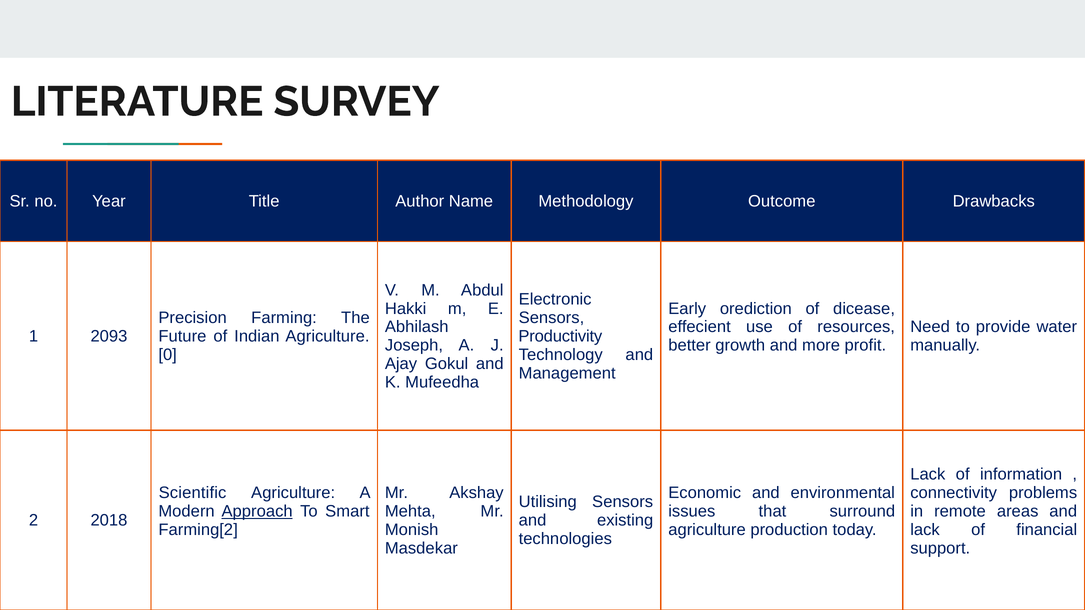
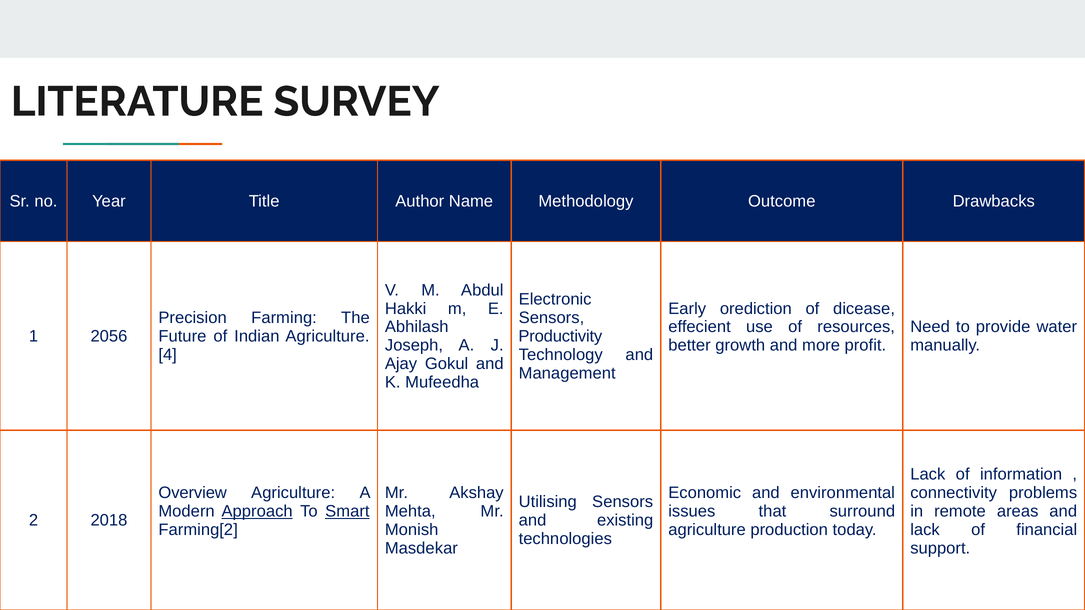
2093: 2093 -> 2056 (109, 336)
0: 0 -> 4 (168, 355)
Scientific: Scientific -> Overview (193, 493)
Smart underline: none -> present (347, 511)
